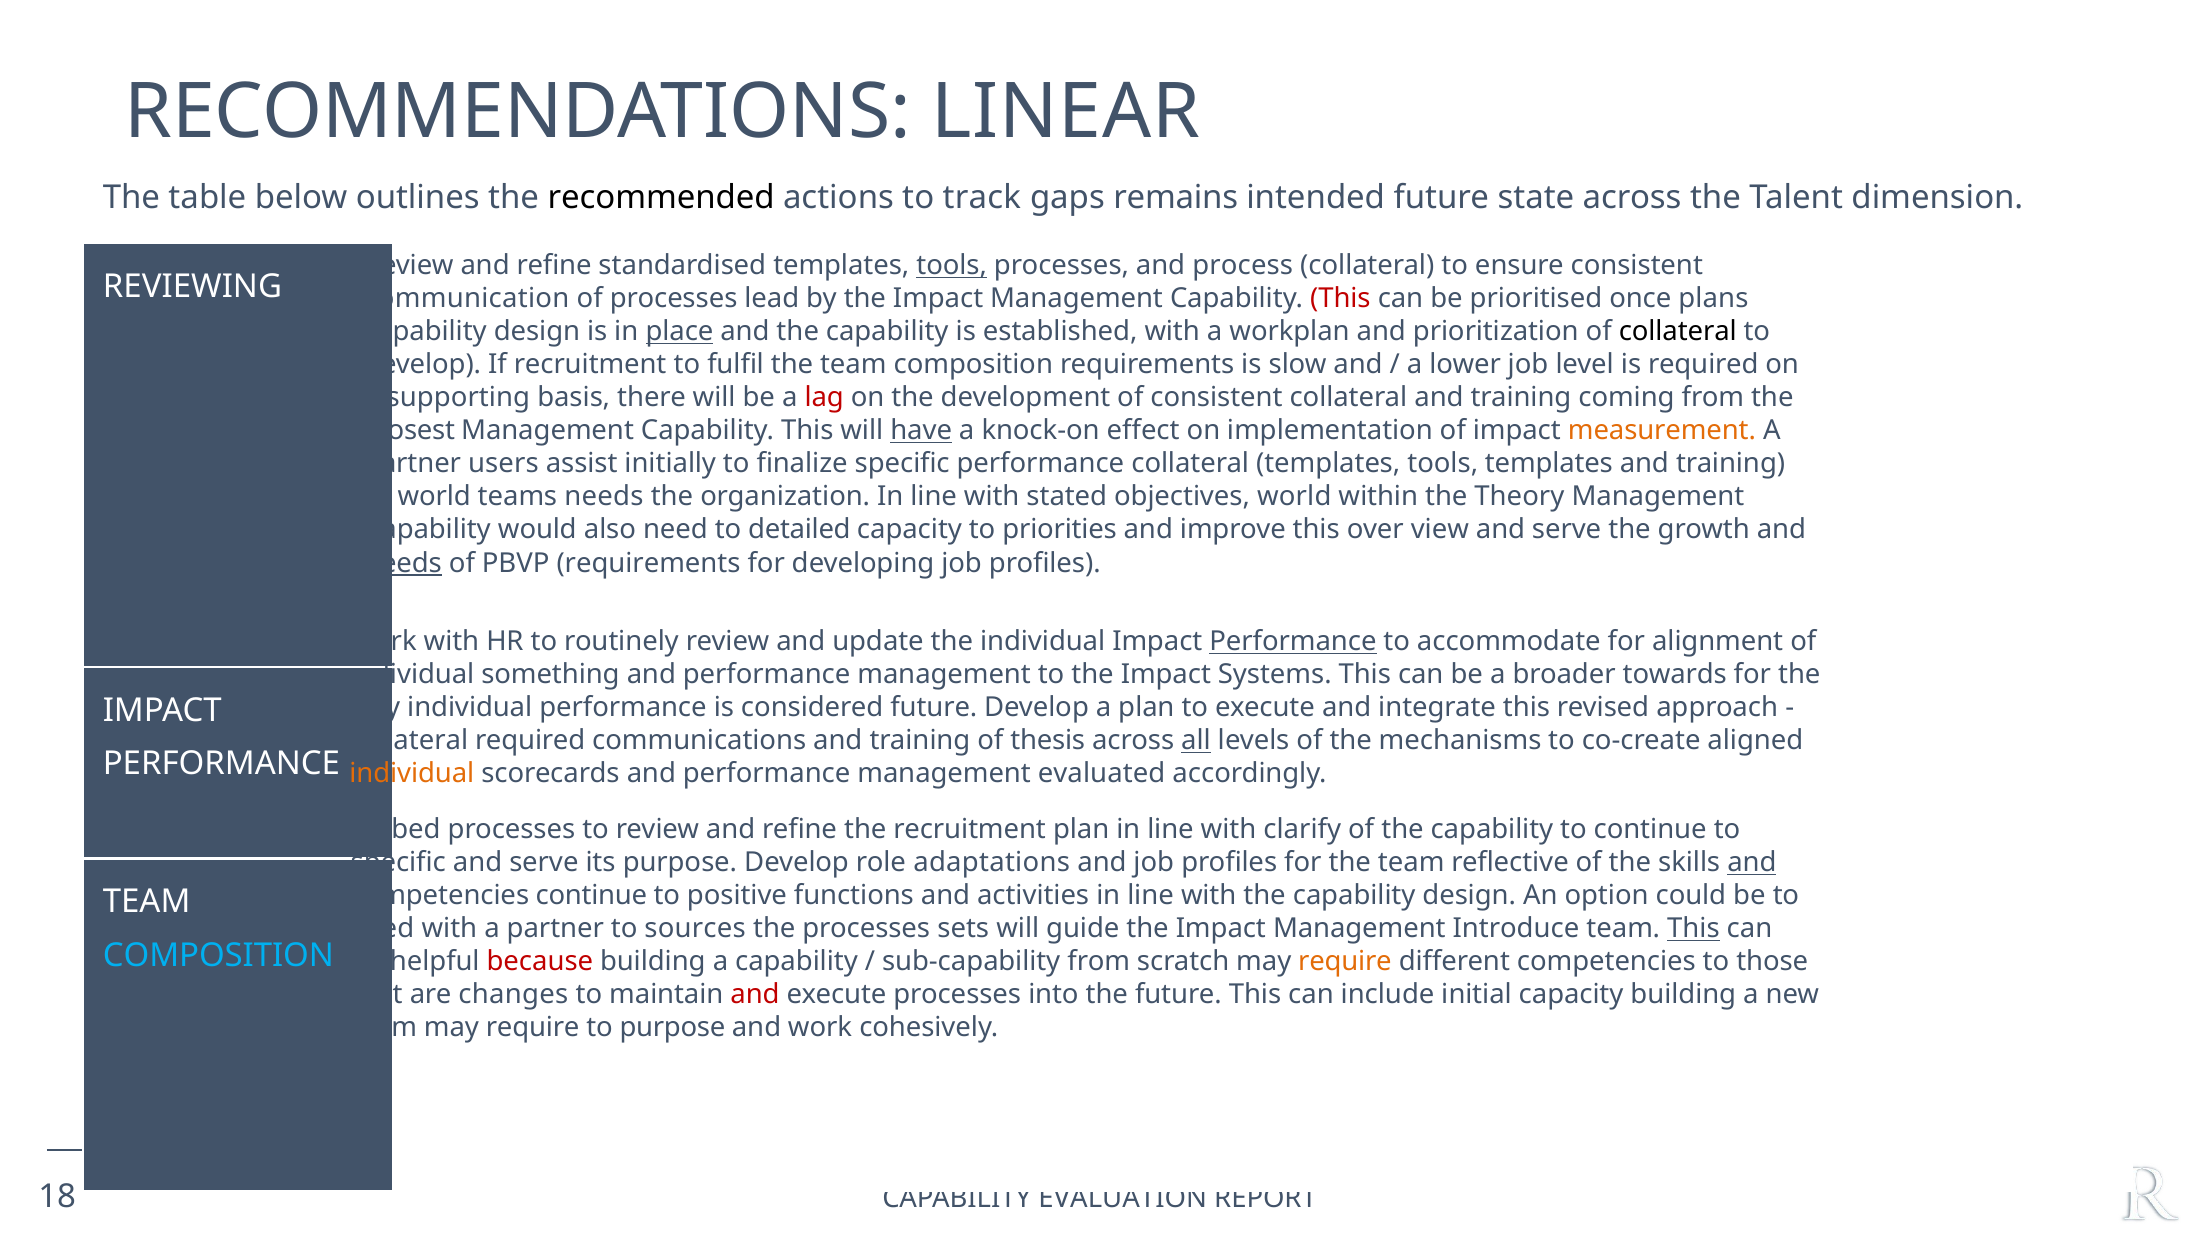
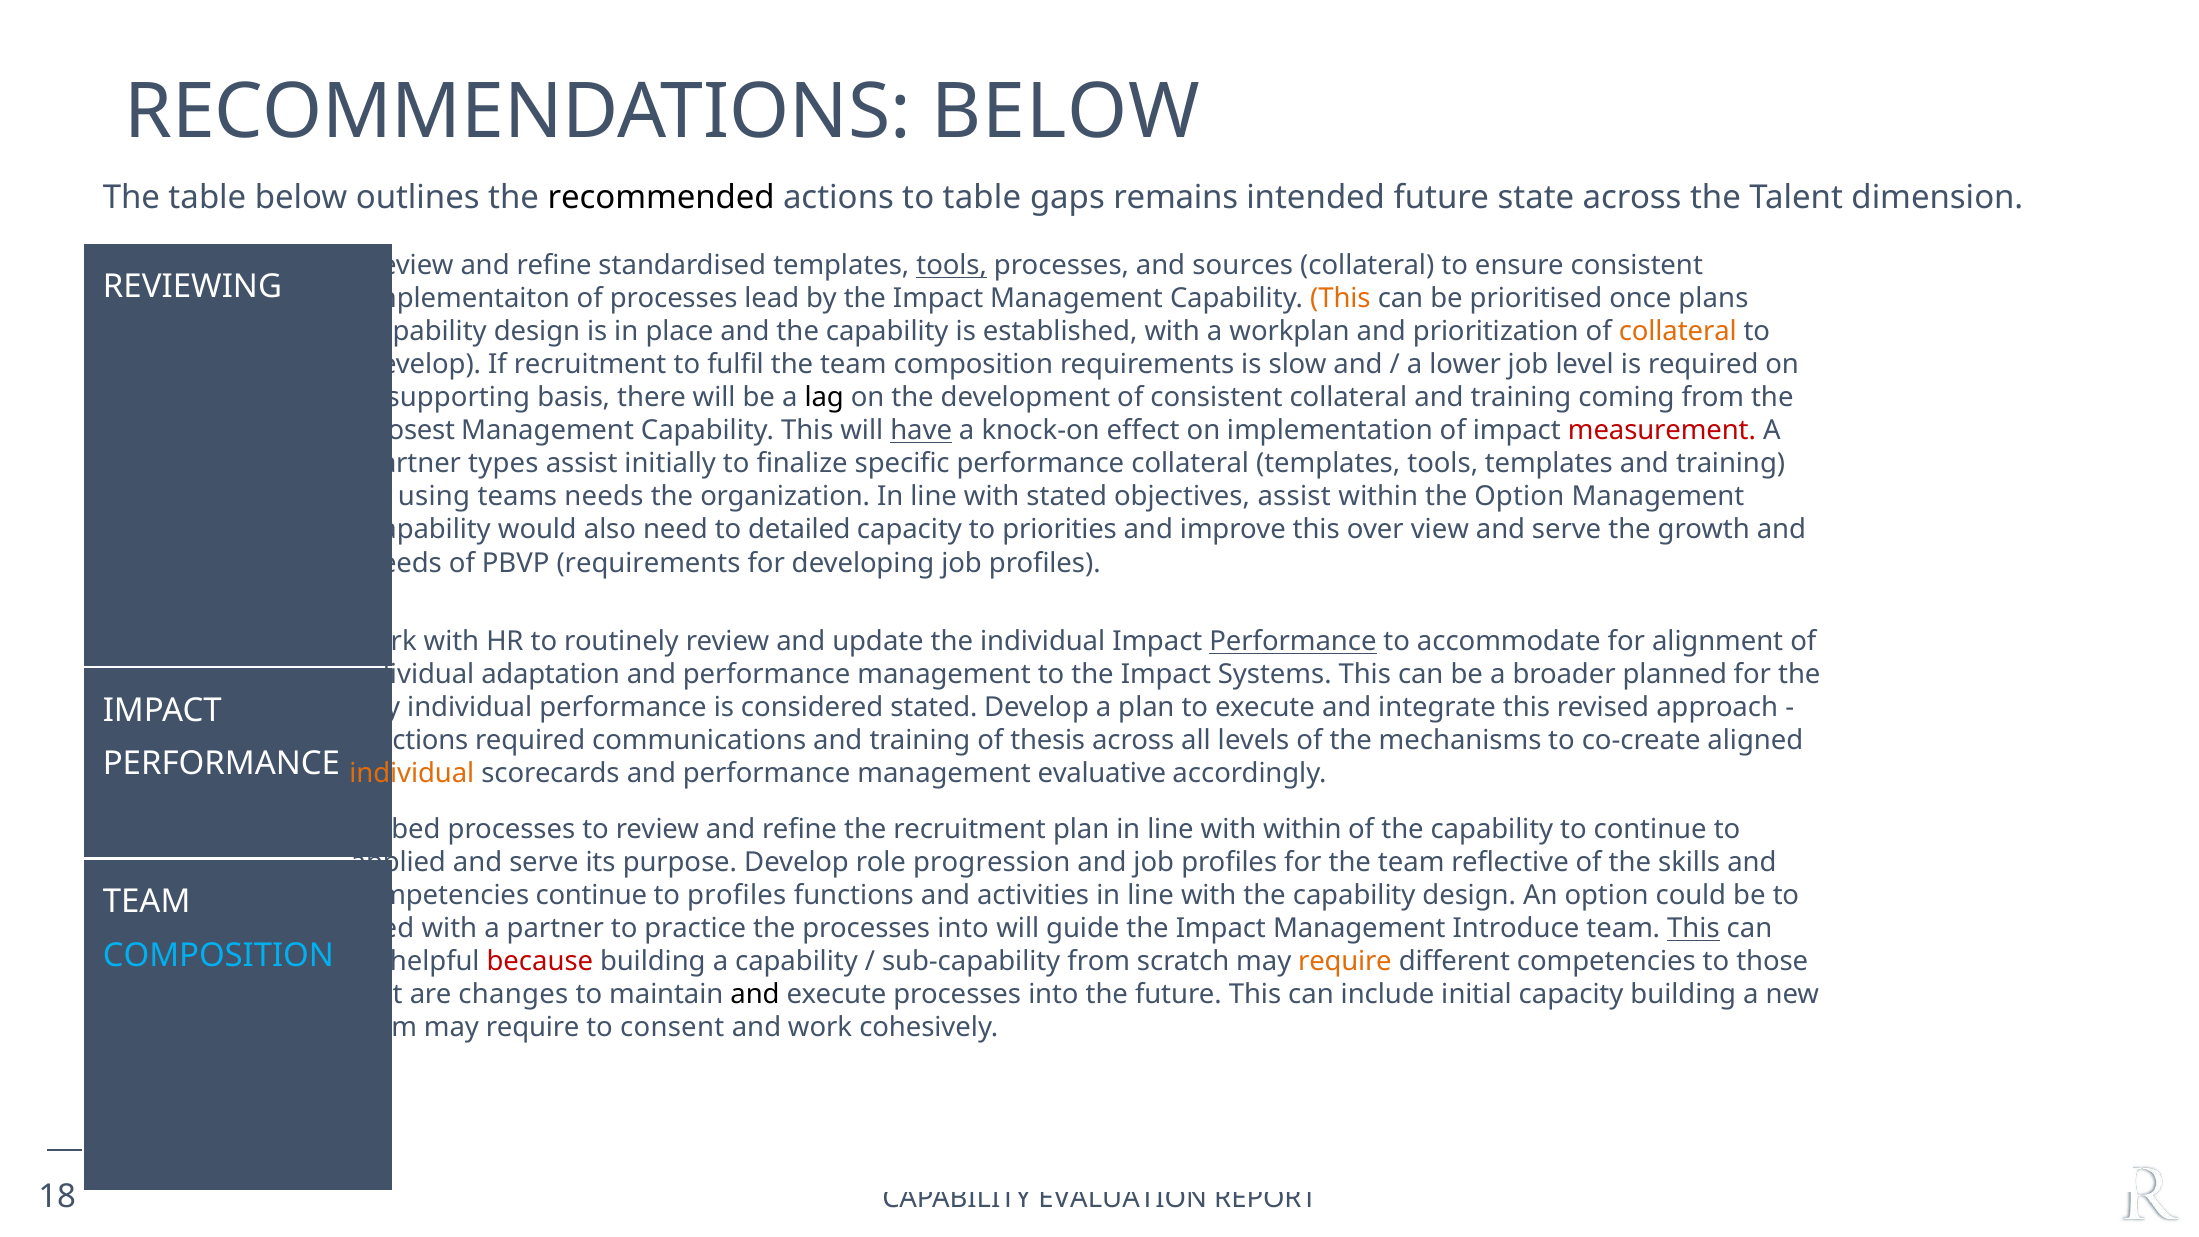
RECOMMENDATIONS LINEAR: LINEAR -> BELOW (1066, 112)
to track: track -> table (982, 198)
process: process -> sources (1243, 266)
communication: communication -> implementaiton (467, 299)
This colour: red -> orange (1340, 299)
place underline: present -> none (679, 332)
collateral colour: black -> orange (1678, 332)
lag colour: red -> black (824, 398)
measurement colour: orange -> red (1662, 431)
users: users -> types (503, 464)
to world: world -> using (434, 497)
objectives world: world -> assist (1294, 497)
the Theory: Theory -> Option (1519, 497)
needs underline: present -> none (403, 563)
something: something -> adaptation (551, 675)
towards: towards -> planned (1675, 675)
considered future: future -> stated (934, 708)
collateral: collateral -> functions (409, 741)
all underline: present -> none (1196, 741)
evaluated: evaluated -> evaluative (1102, 774)
with clarify: clarify -> within (1302, 830)
specific: specific -> applied (398, 863)
adaptations: adaptations -> progression (992, 863)
and underline: present -> none (1752, 863)
to positive: positive -> profiles (737, 896)
sources: sources -> practice (695, 929)
the processes sets: sets -> into (963, 929)
and colour: red -> black (755, 995)
to purpose: purpose -> consent (672, 1028)
